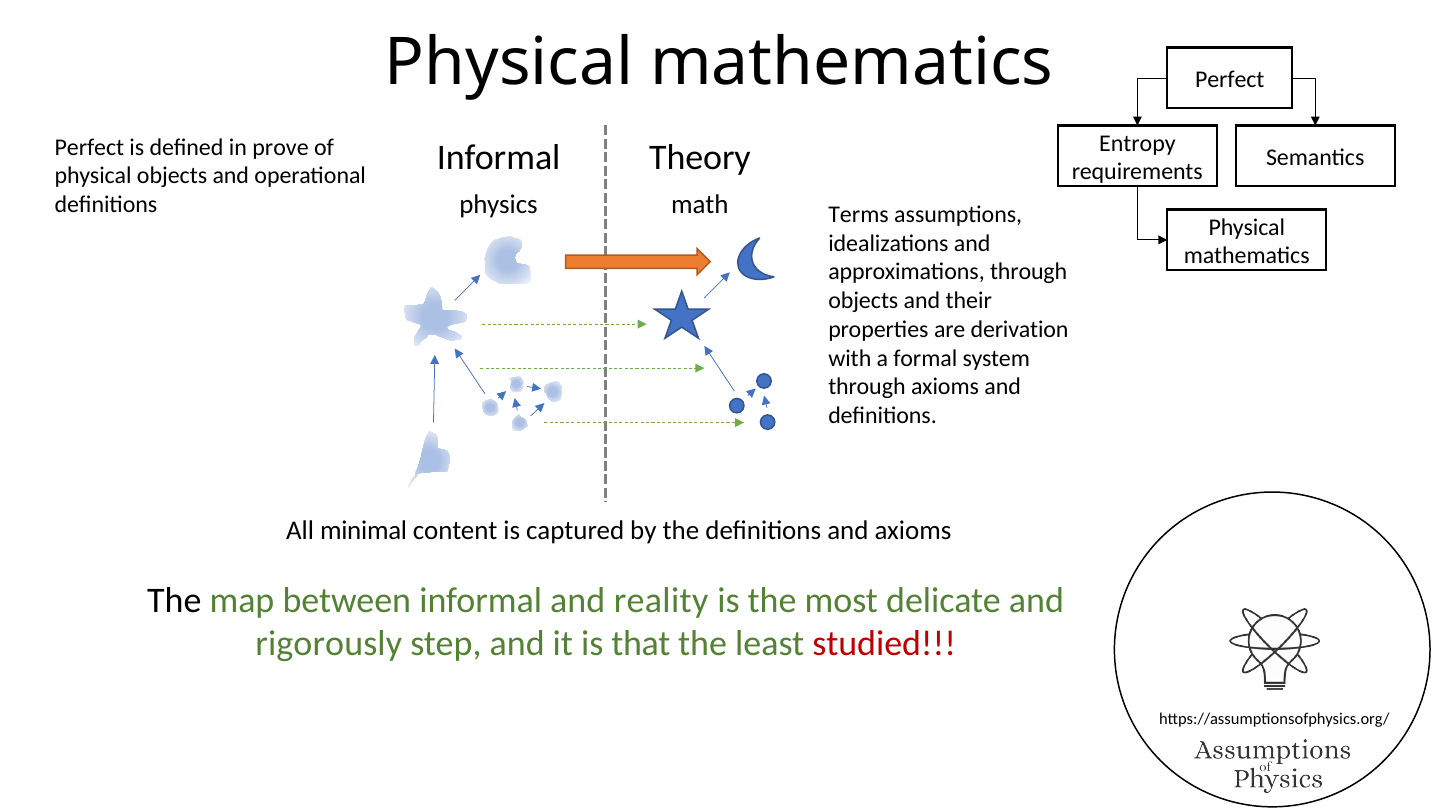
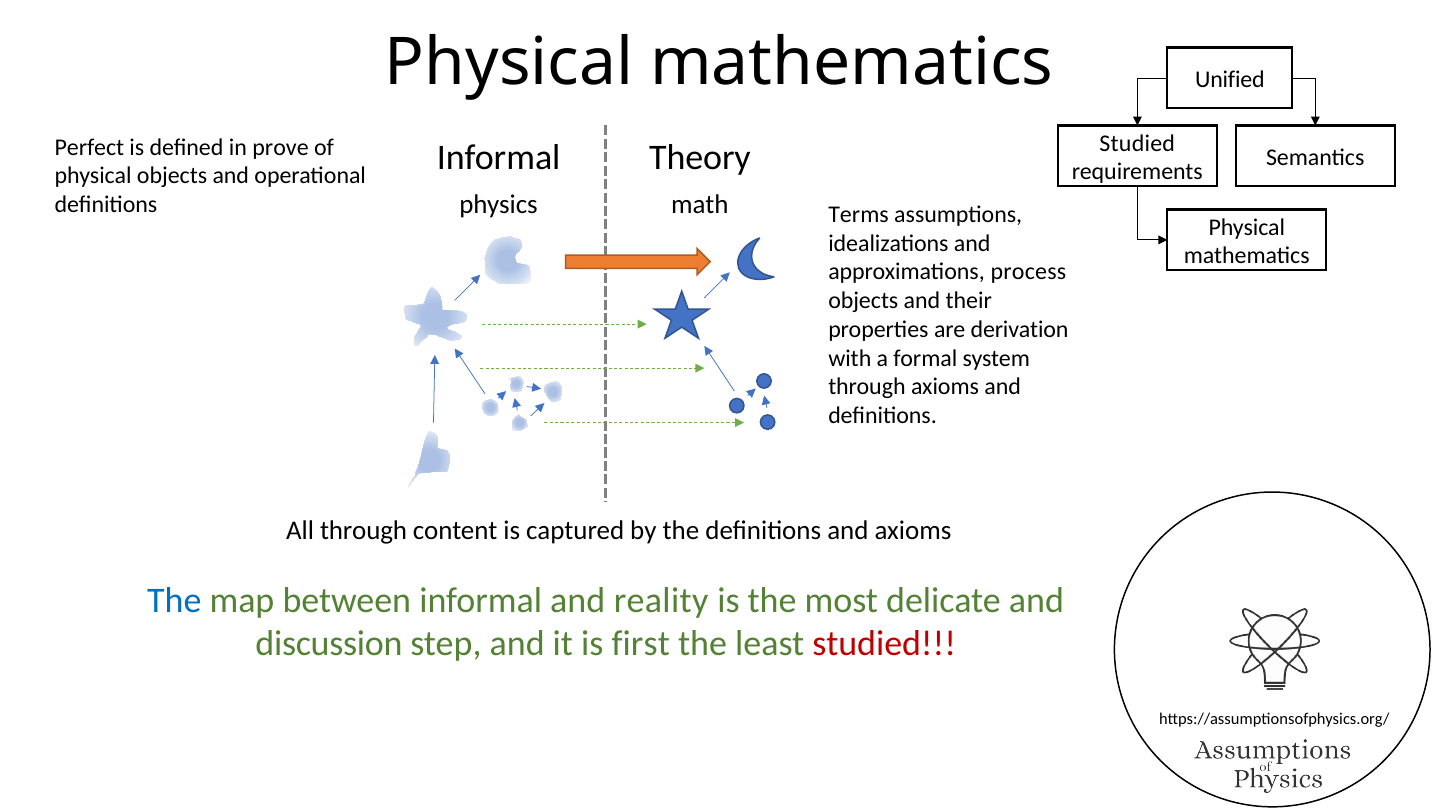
Perfect: Perfect -> Unified (1230, 80)
Entropy: Entropy -> Studied (1137, 143)
approximations through: through -> process (1028, 272)
All minimal: minimal -> through (364, 531)
The colour: black -> blue (174, 601)
rigorously: rigorously -> discussion (329, 644)
that: that -> first (641, 644)
